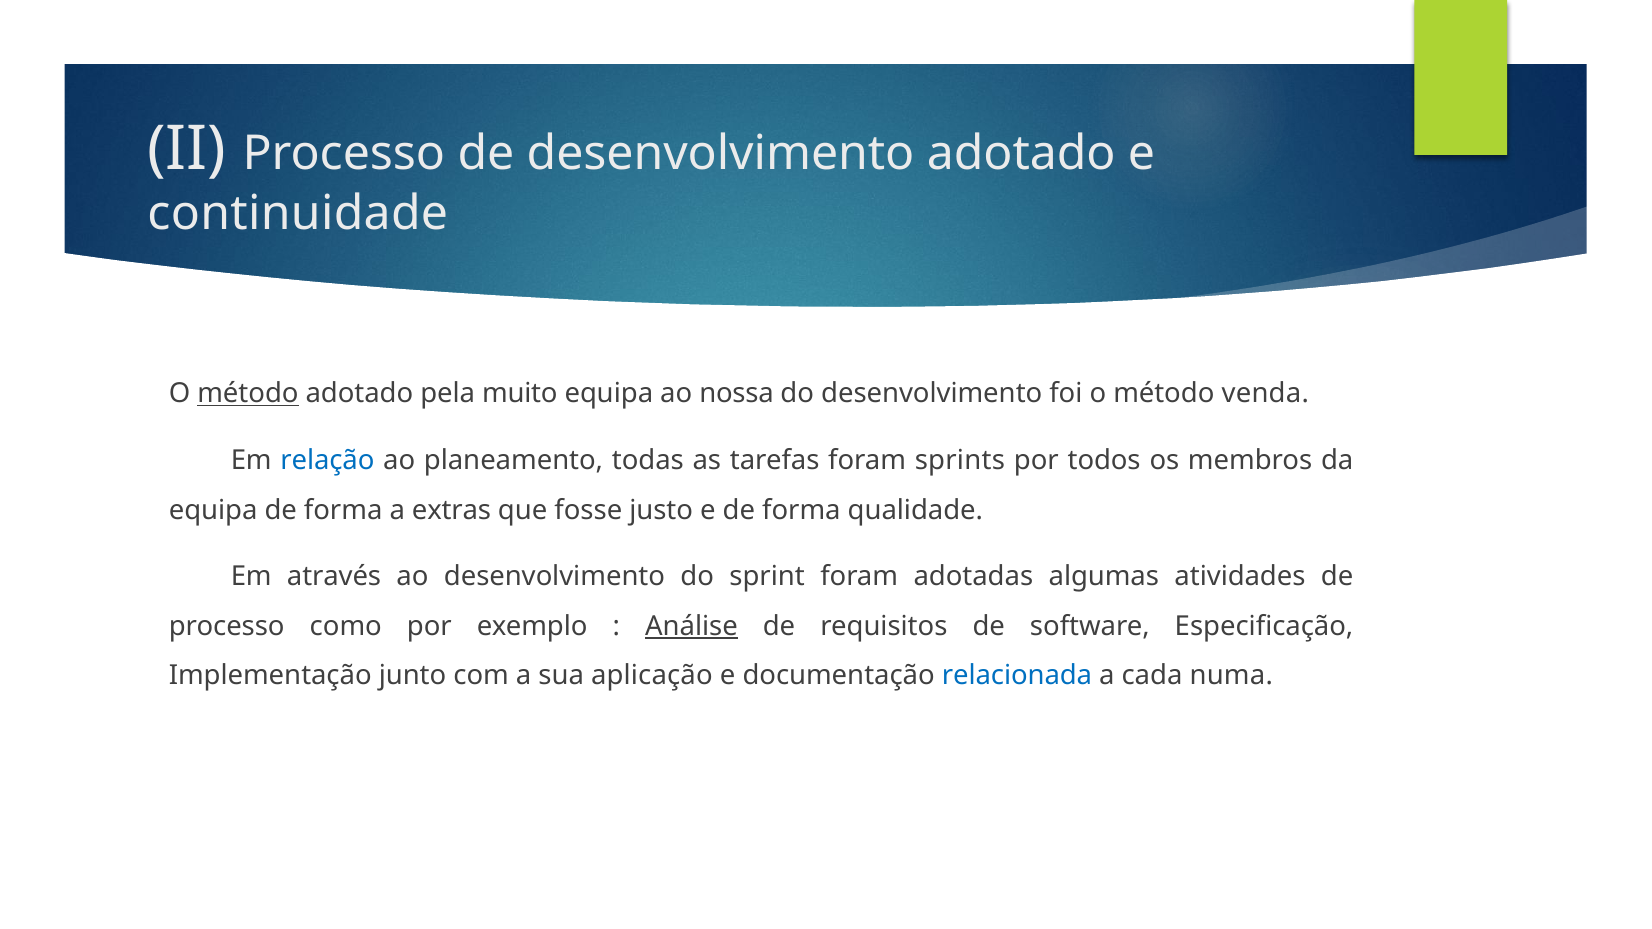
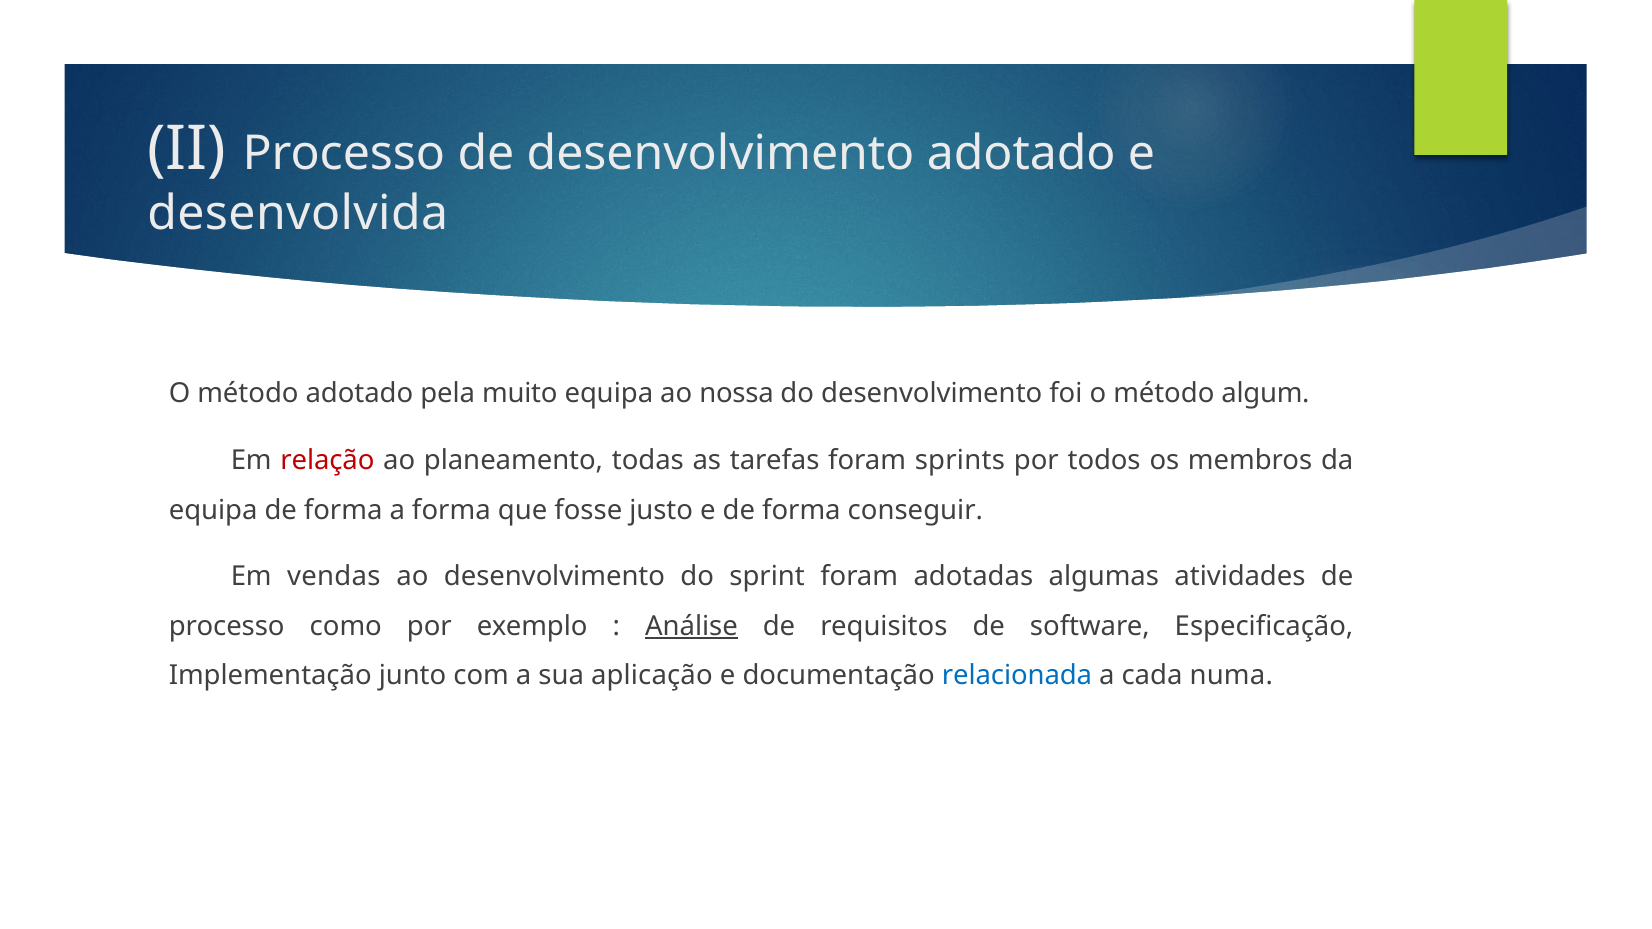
continuidade: continuidade -> desenvolvida (298, 214)
método underline: present -> none (248, 394)
venda: venda -> algum (1265, 394)
relação colour: blue -> red (327, 461)
a extras: extras -> forma (451, 510)
qualidade: qualidade -> conseguir (915, 510)
através: através -> vendas (334, 577)
